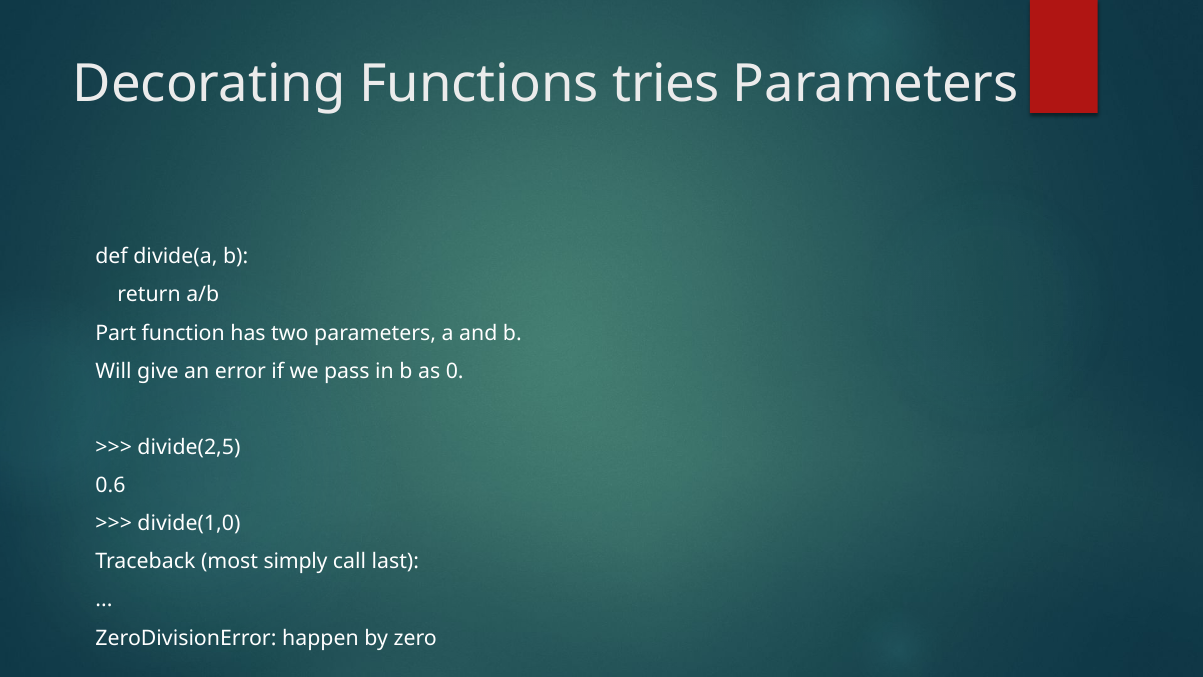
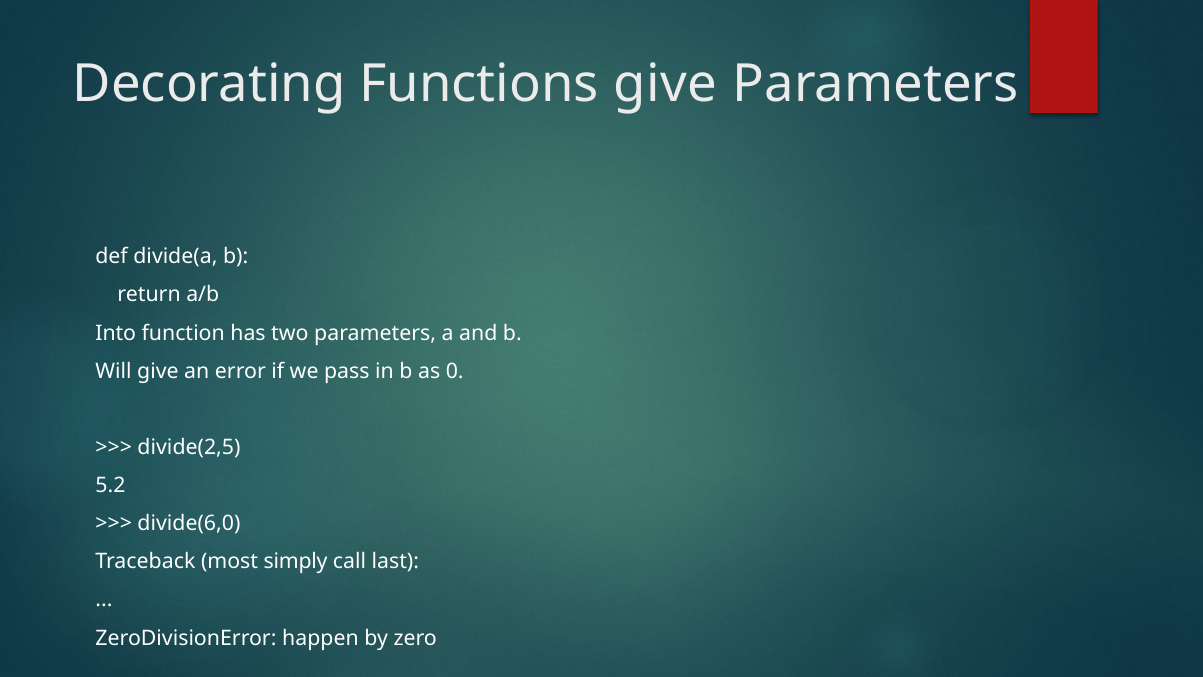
Functions tries: tries -> give (666, 84)
Part: Part -> Into (116, 333)
0.6: 0.6 -> 5.2 (110, 485)
divide(1,0: divide(1,0 -> divide(6,0 (189, 523)
